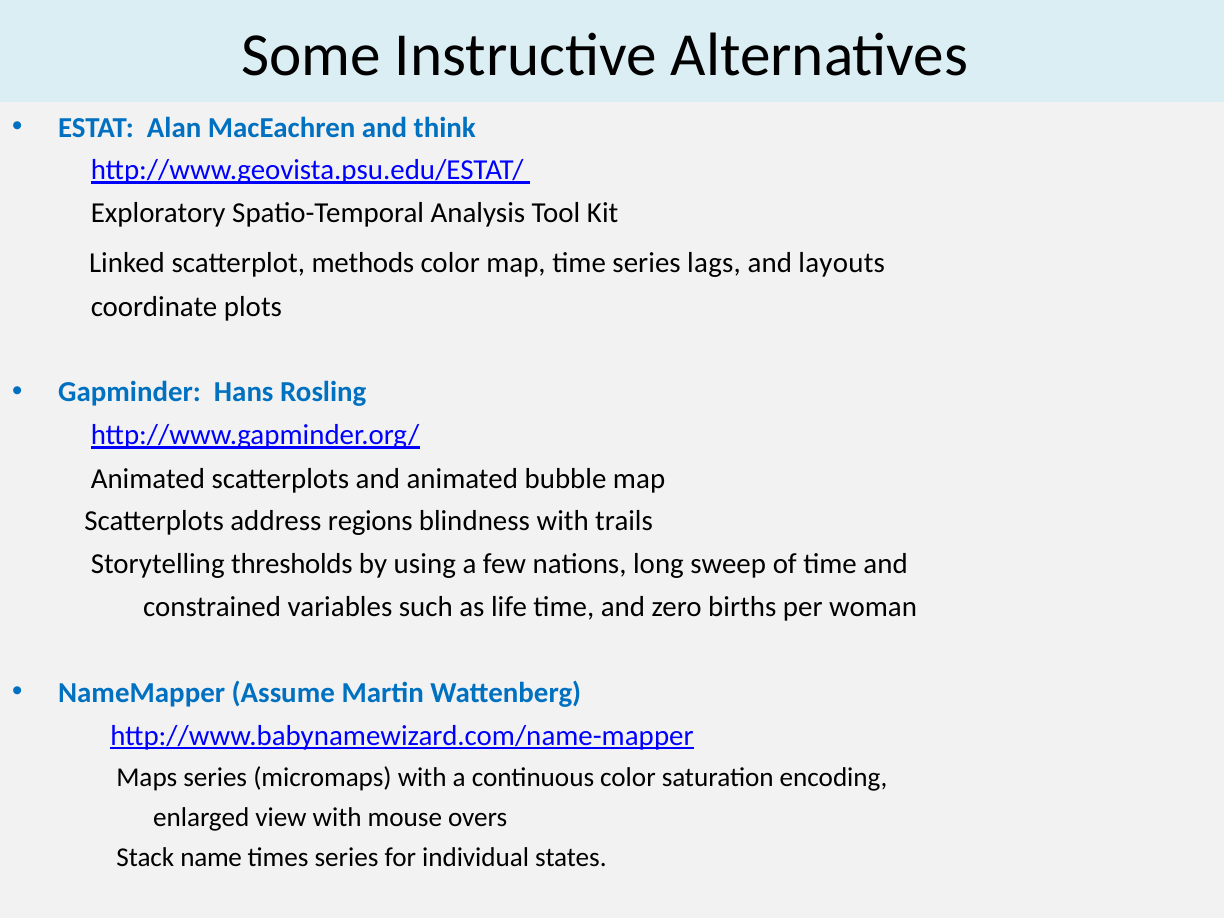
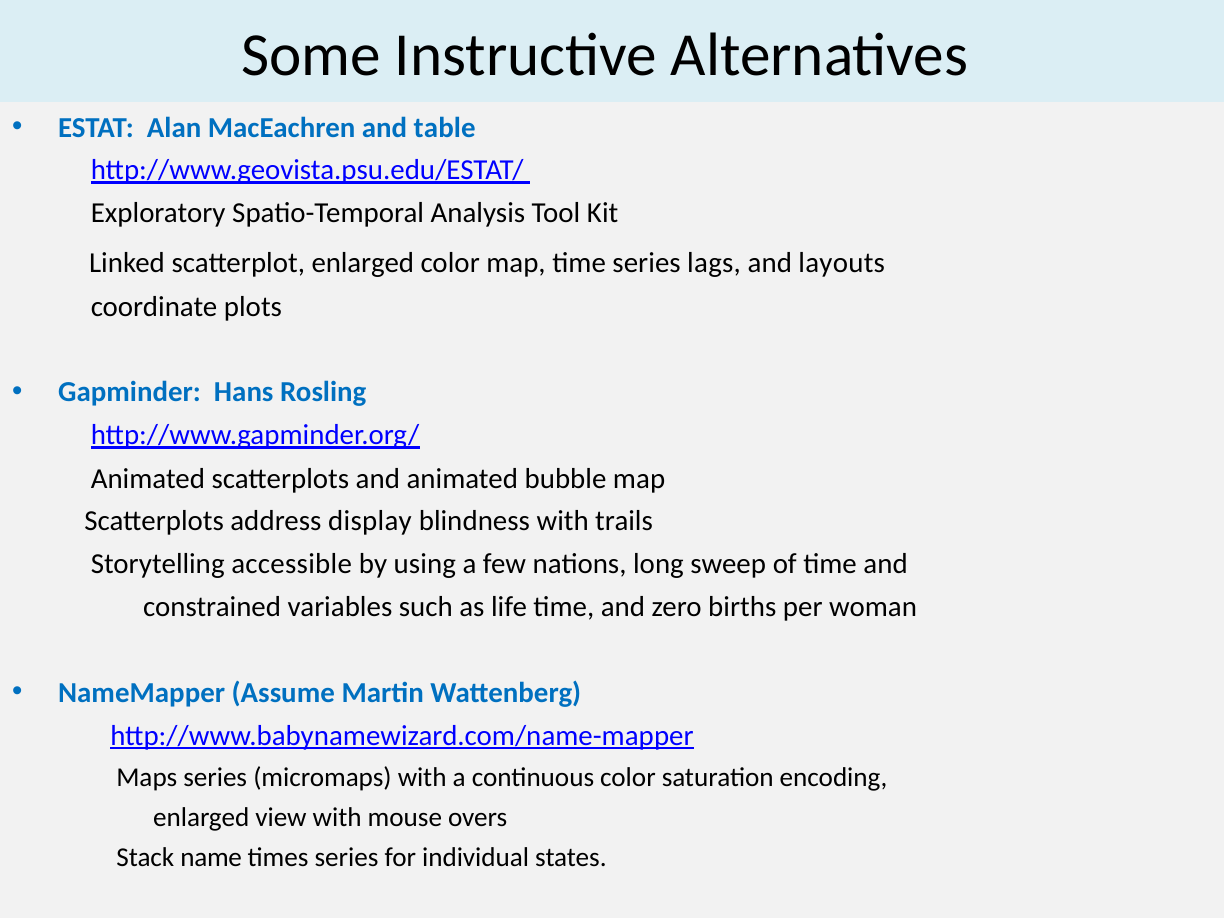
think: think -> table (445, 128)
scatterplot methods: methods -> enlarged (363, 263)
regions: regions -> display (370, 521)
thresholds: thresholds -> accessible (292, 564)
